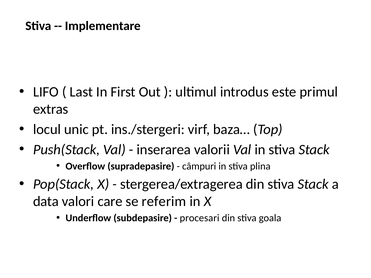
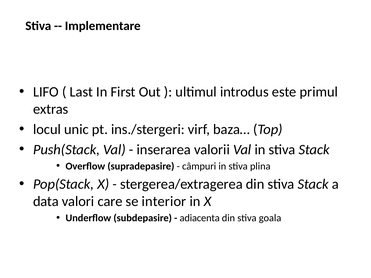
referim: referim -> interior (164, 202)
procesari: procesari -> adiacenta (200, 218)
